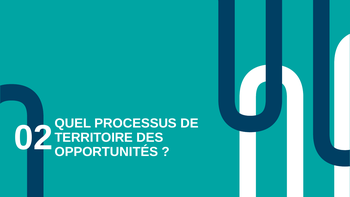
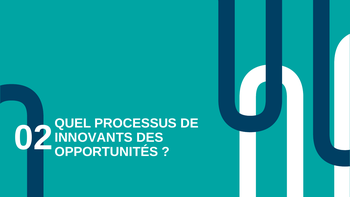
TERRITOIRE: TERRITOIRE -> INNOVANTS (94, 137)
